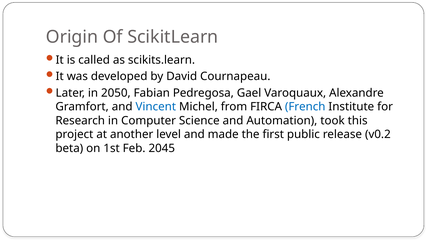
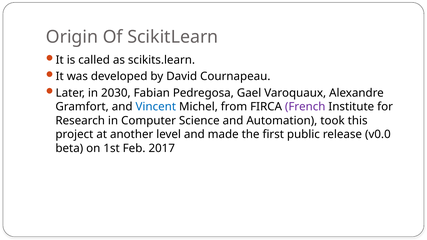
2050: 2050 -> 2030 (116, 93)
French colour: blue -> purple (305, 107)
v0.2: v0.2 -> v0.0 (378, 135)
2045: 2045 -> 2017 (162, 148)
